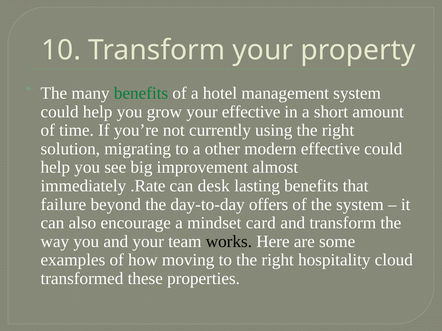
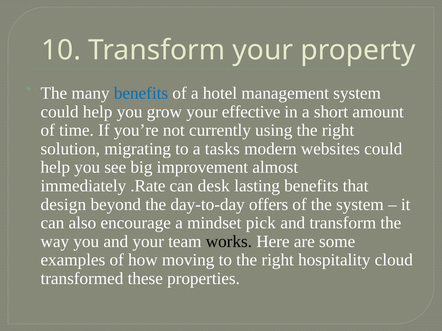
benefits colour: green -> blue (141, 93)
other: other -> tasks (222, 149)
modern effective: effective -> websites (330, 149)
failure: failure -> design (63, 205)
card: card -> pick (261, 223)
